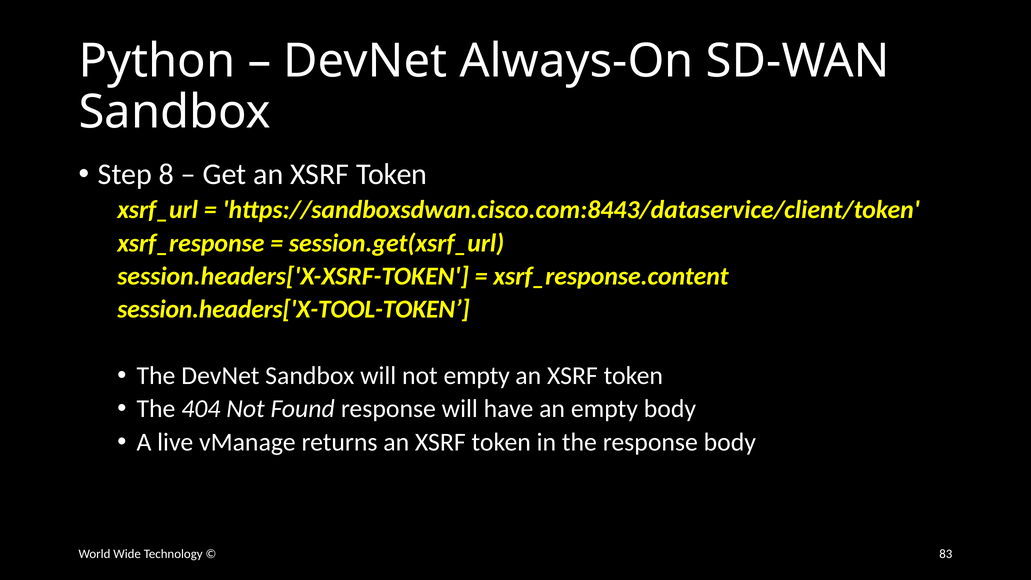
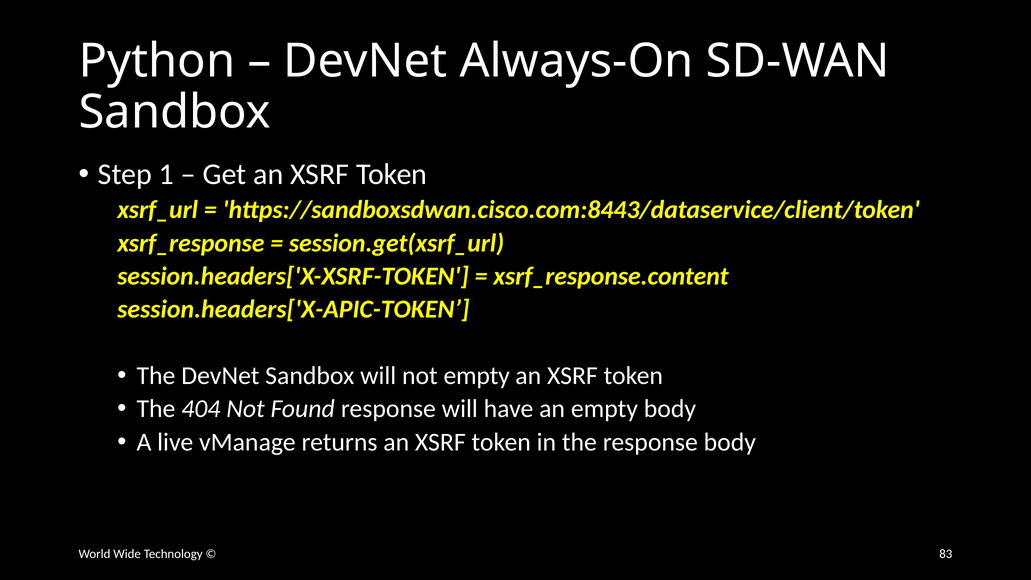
8: 8 -> 1 (166, 174)
session.headers['X-TOOL-TOKEN: session.headers['X-TOOL-TOKEN -> session.headers['X-APIC-TOKEN (293, 309)
